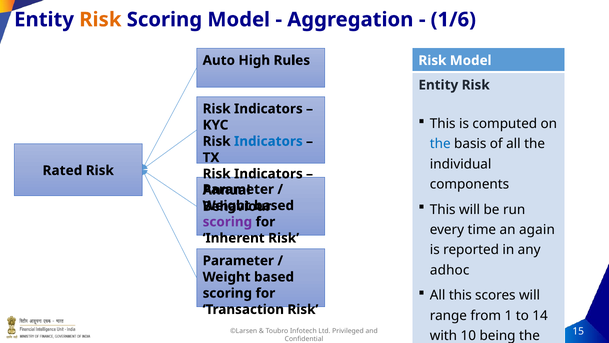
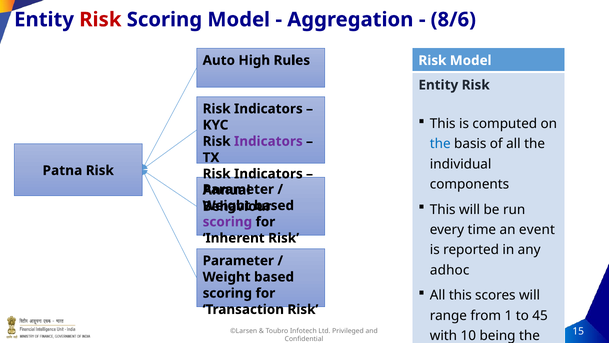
Risk colour: orange -> red (100, 20)
1/6: 1/6 -> 8/6 (453, 20)
Indicators colour: blue -> purple (268, 141)
Rated: Rated -> Patna (62, 170)
again: again -> event (537, 229)
14: 14 -> 45 (540, 315)
